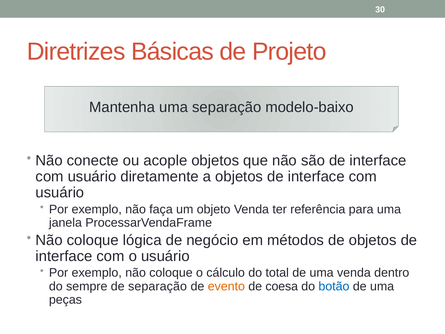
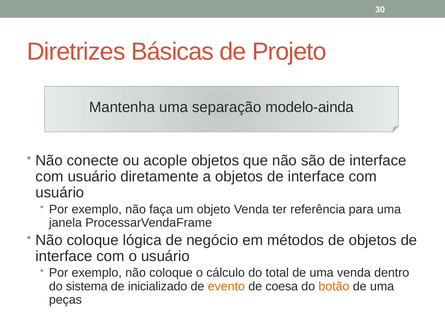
modelo-baixo: modelo-baixo -> modelo-ainda (310, 107)
sempre: sempre -> sistema (87, 286)
de separação: separação -> inicializado (158, 286)
botão colour: blue -> orange (334, 286)
